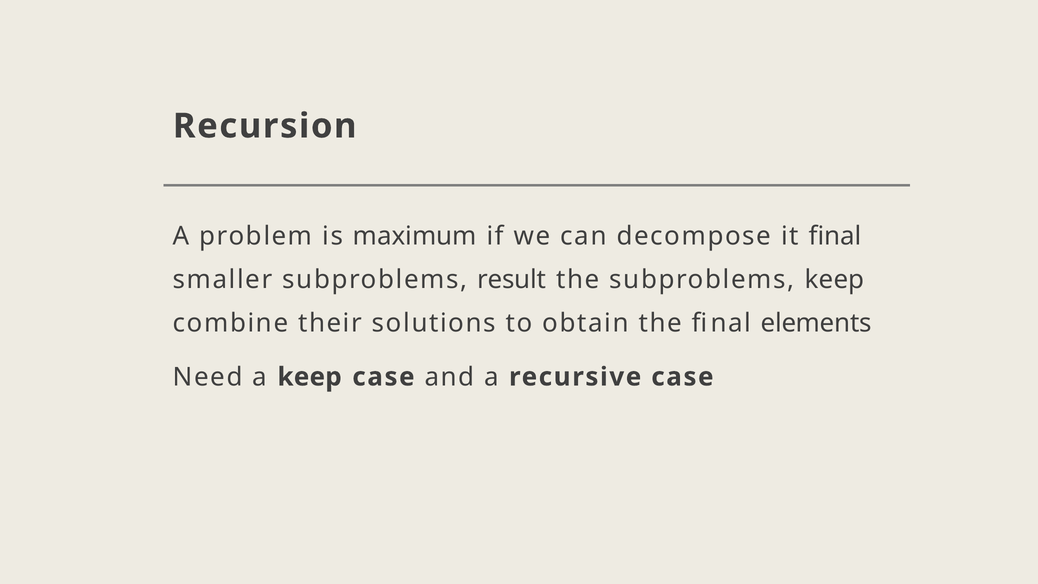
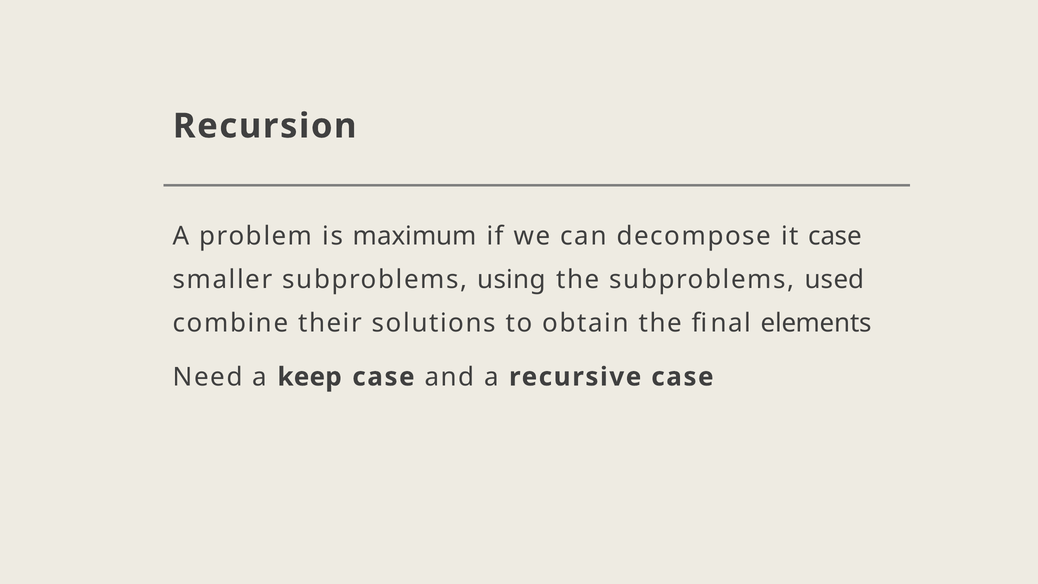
it final: final -> case (835, 236)
result: result -> using (511, 280)
subproblems keep: keep -> used (834, 280)
